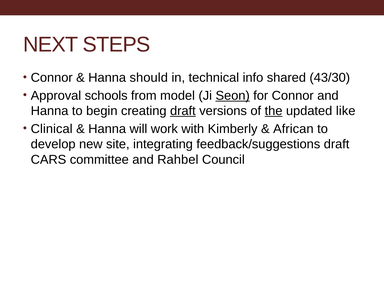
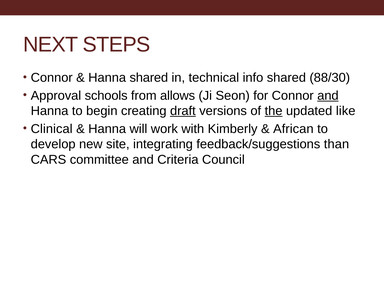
Hanna should: should -> shared (149, 78)
43/30: 43/30 -> 88/30 (330, 78)
model: model -> allows (178, 96)
Seon underline: present -> none (233, 96)
and underline: none -> present (328, 96)
feedback/suggestions draft: draft -> than (337, 144)
Rahbel: Rahbel -> Criteria (178, 160)
